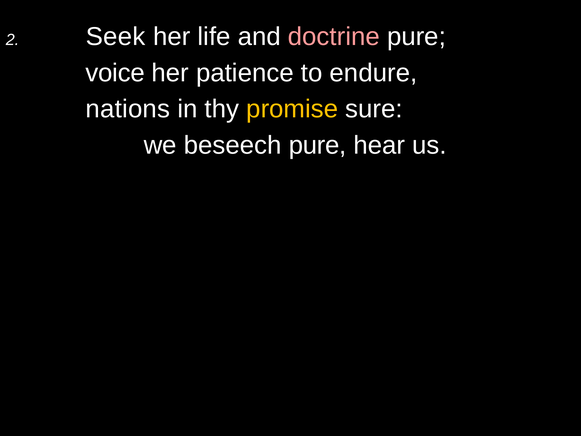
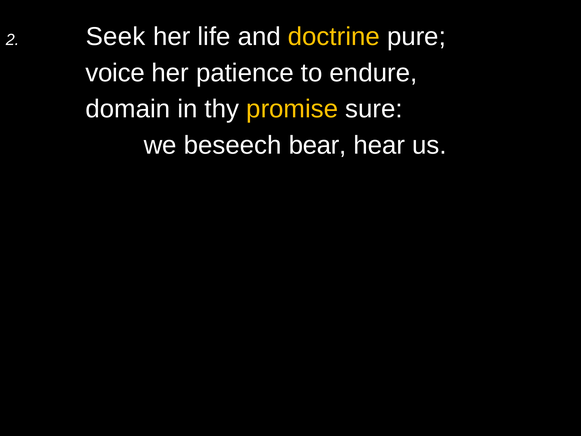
doctrine colour: pink -> yellow (334, 37)
nations: nations -> domain (128, 109)
beseech pure: pure -> bear (318, 145)
